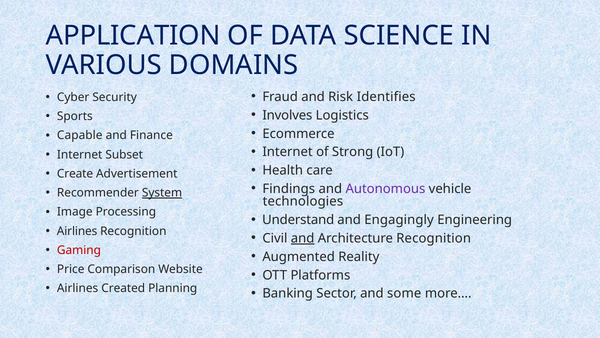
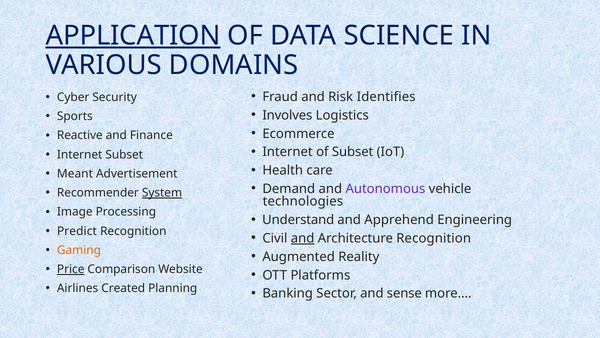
APPLICATION underline: none -> present (133, 36)
Capable: Capable -> Reactive (80, 135)
of Strong: Strong -> Subset (353, 152)
Create: Create -> Meant (75, 174)
Findings: Findings -> Demand (289, 189)
Engagingly: Engagingly -> Apprehend (399, 220)
Airlines: Airlines -> Predict (77, 231)
Gaming colour: red -> orange (79, 250)
Price underline: none -> present (71, 269)
some: some -> sense (404, 293)
